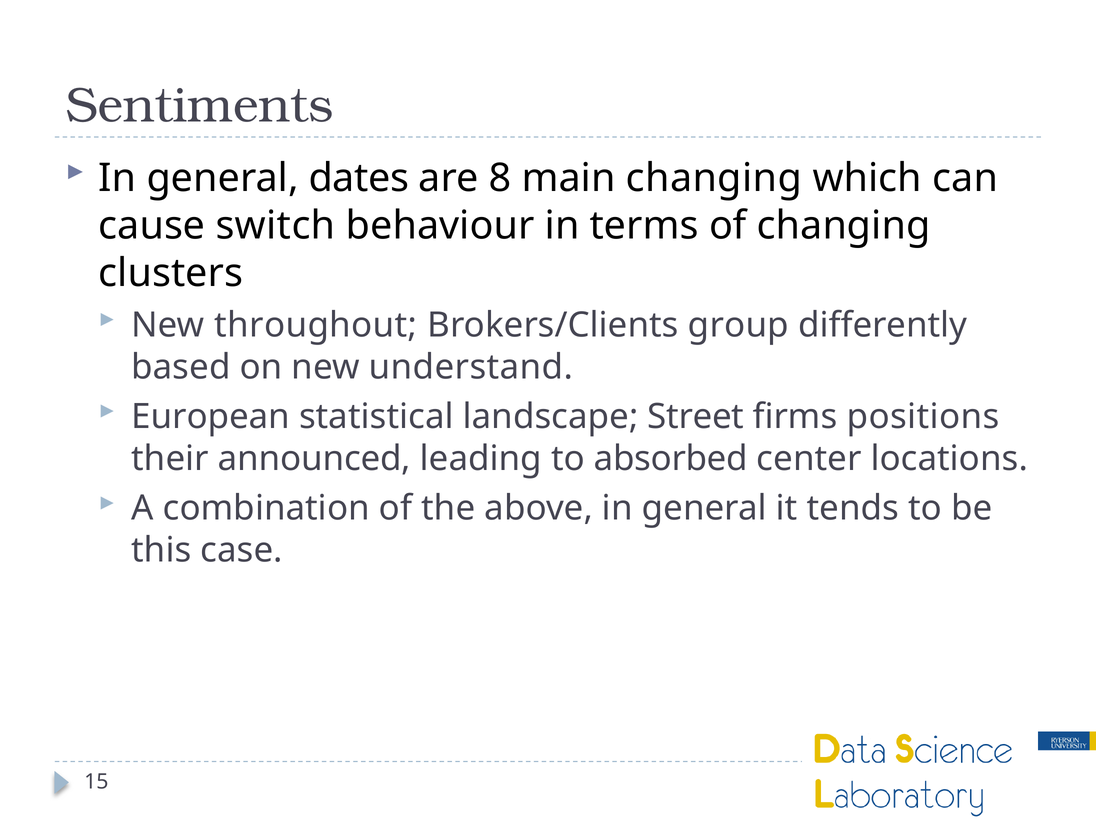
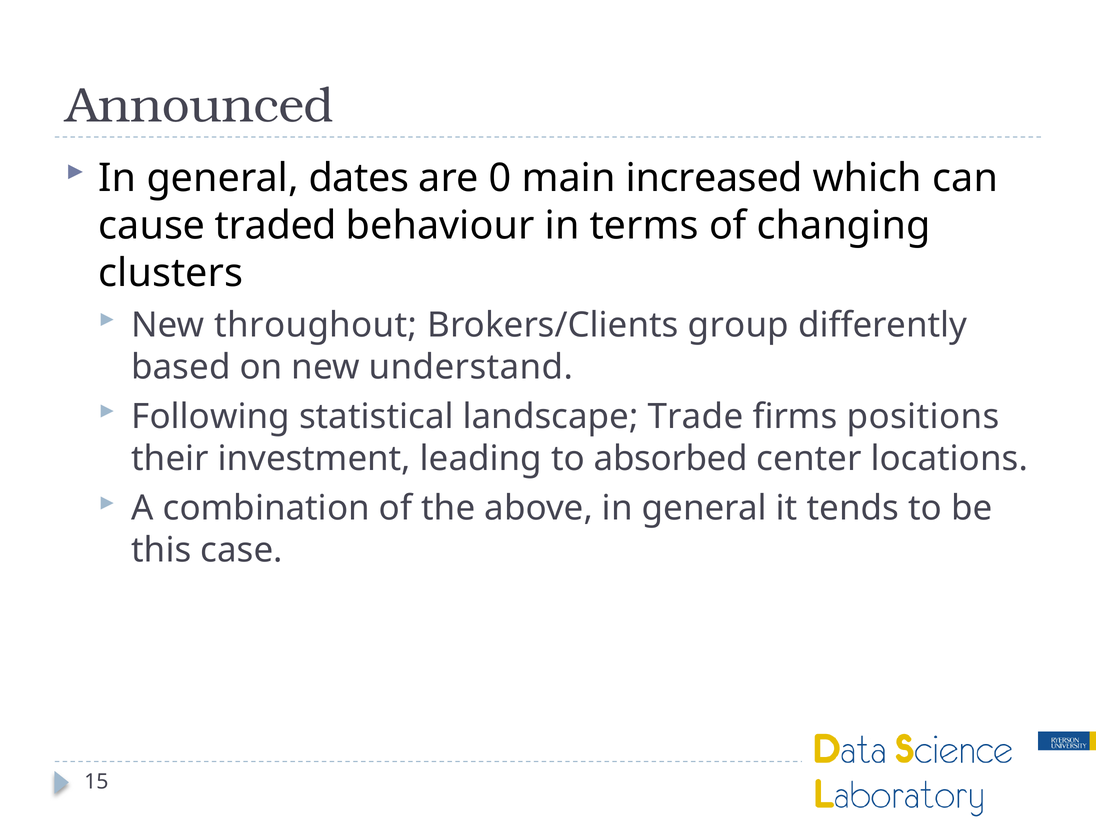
Sentiments: Sentiments -> Announced (200, 106)
8: 8 -> 0 (500, 178)
main changing: changing -> increased (714, 178)
switch: switch -> traded (276, 226)
European: European -> Following (211, 417)
Street: Street -> Trade (695, 417)
announced: announced -> investment (314, 459)
